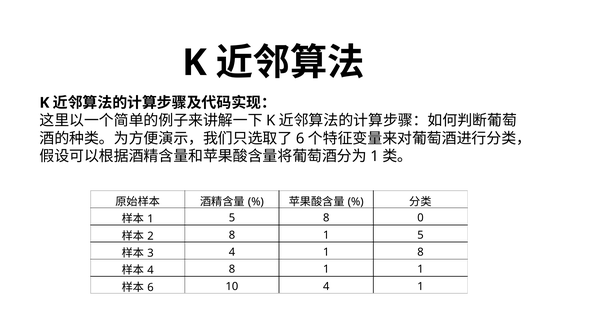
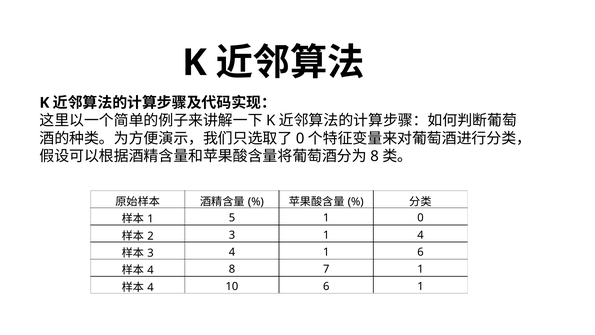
6: 6 -> 0 (300, 138)
1: 1 -> 8 (375, 156)
5 8: 8 -> 1 (326, 218)
2 8: 8 -> 3 (232, 235)
5: 5 -> 4 (420, 235)
1 8: 8 -> 6 (420, 252)
4 8 1: 1 -> 7 (326, 269)
6: 6 -> 4 (151, 287)
10 4: 4 -> 6 (326, 286)
